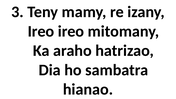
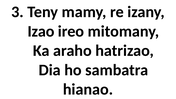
Ireo: Ireo -> Izao (41, 31)
